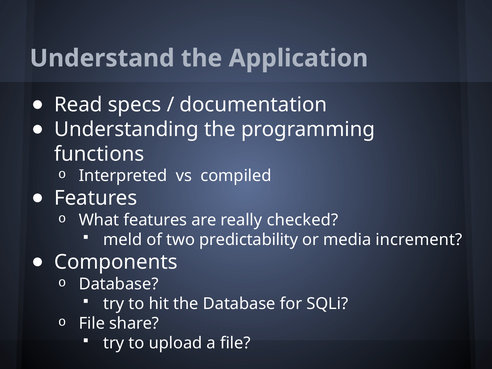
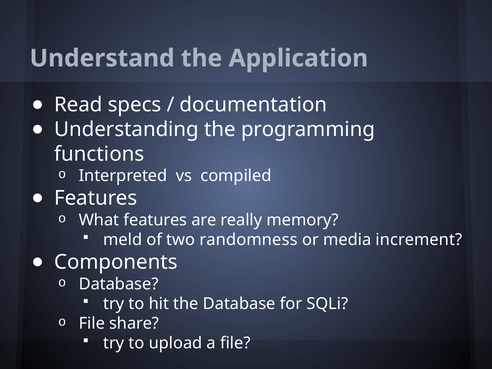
checked: checked -> memory (303, 220)
predictability: predictability -> randomness (249, 240)
